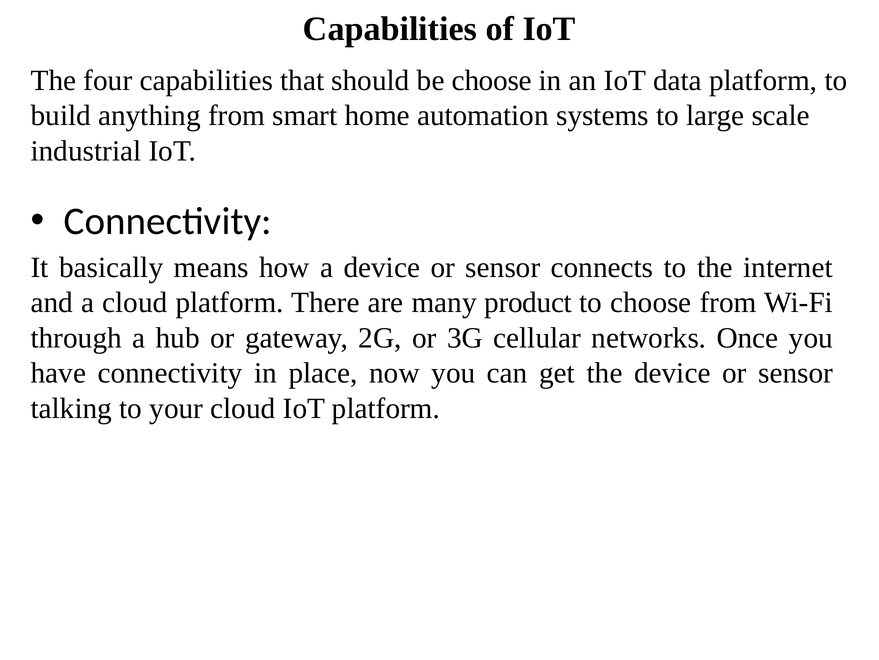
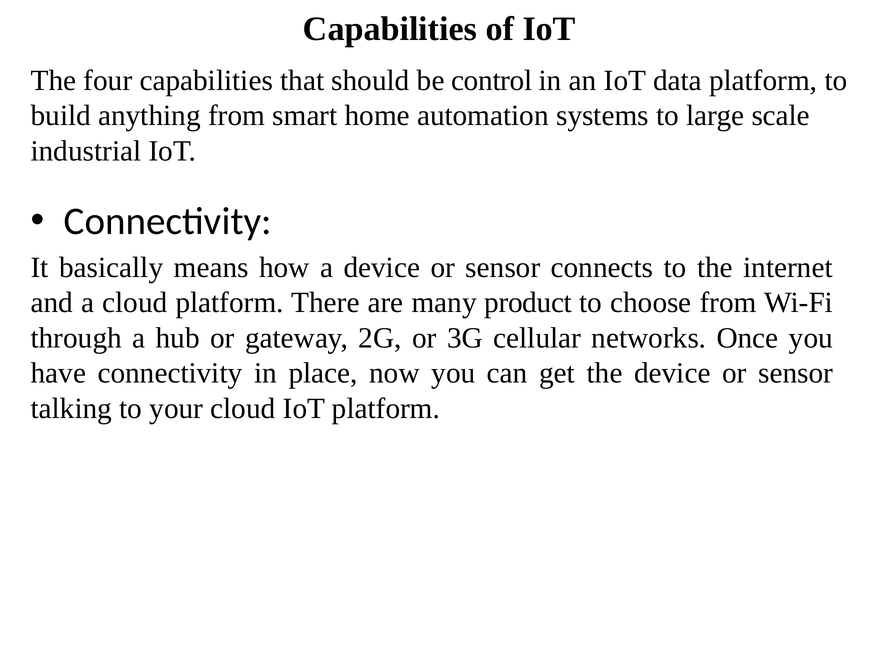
be choose: choose -> control (492, 80)
